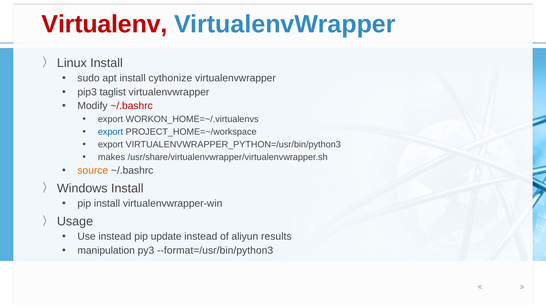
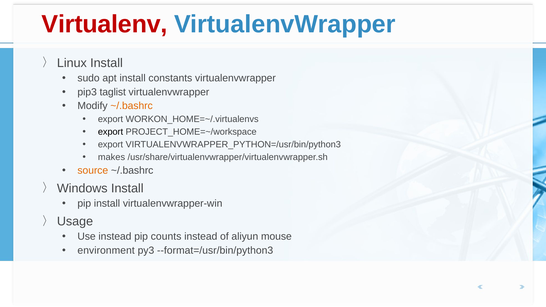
cythonize: cythonize -> constants (170, 78)
~/.bashrc colour: red -> orange (132, 106)
export colour: blue -> black (111, 132)
update: update -> counts (166, 237)
results: results -> mouse (276, 237)
manipulation: manipulation -> environment (106, 251)
